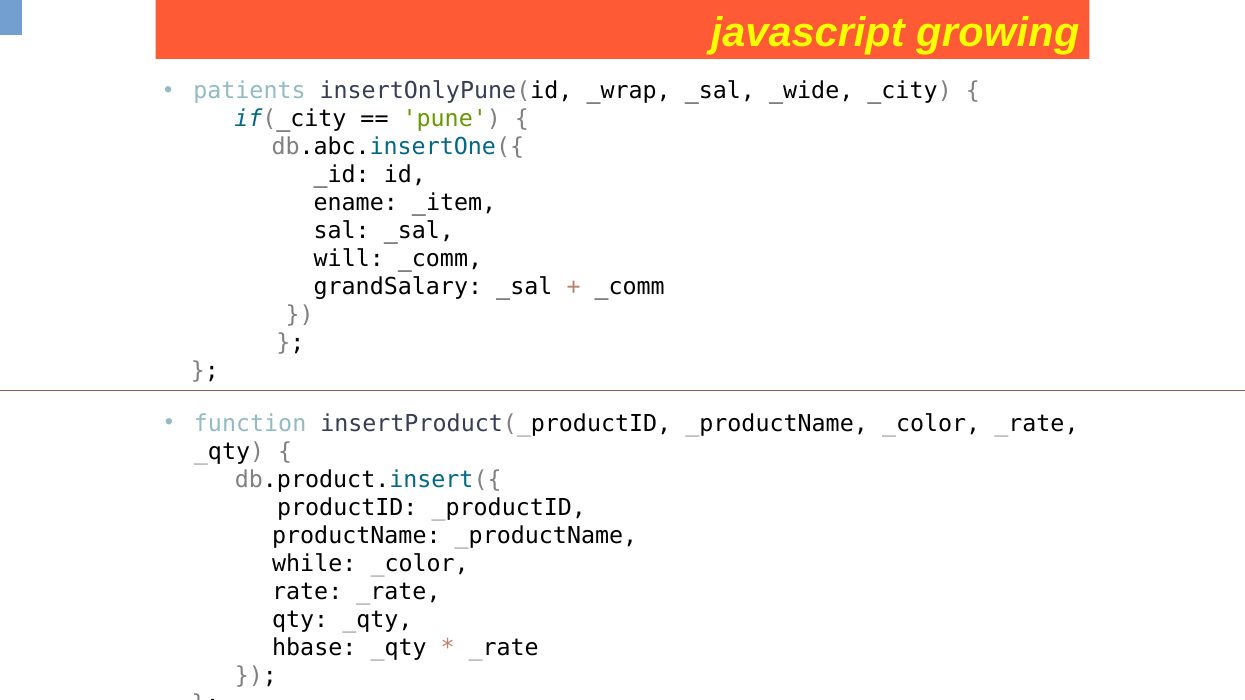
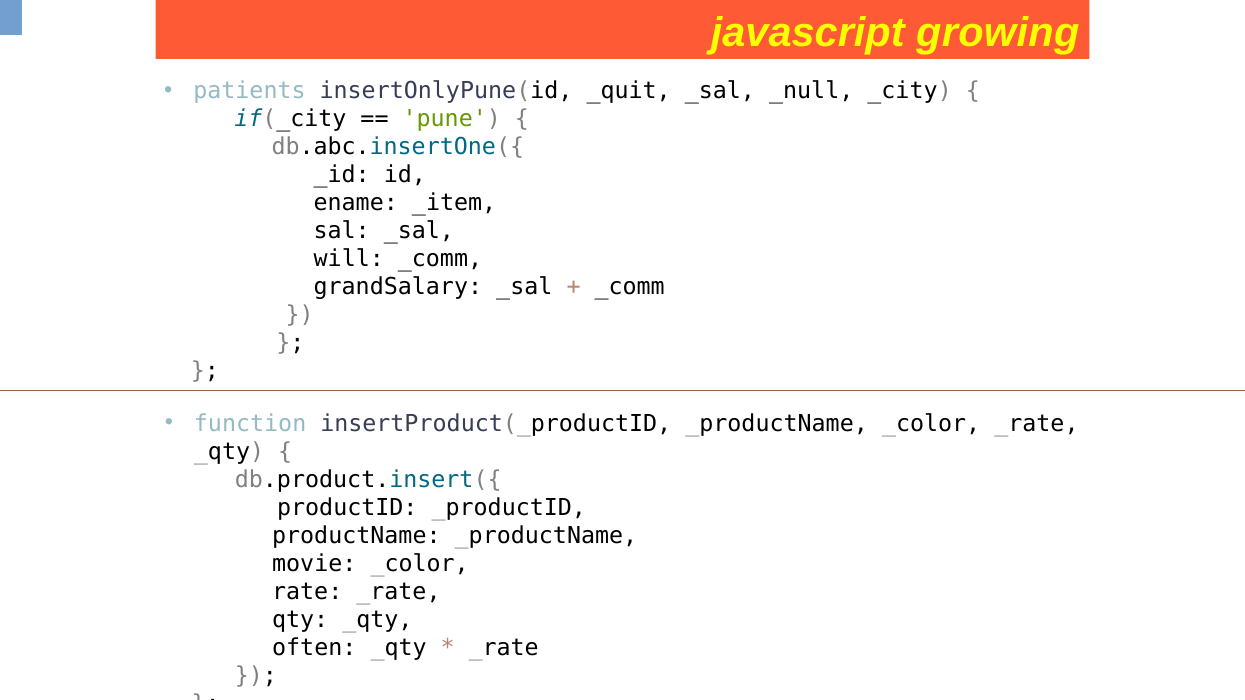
_wrap: _wrap -> _quit (629, 91)
_wide: _wide -> _null (811, 91)
while: while -> movie (314, 564)
hbase: hbase -> often (314, 648)
